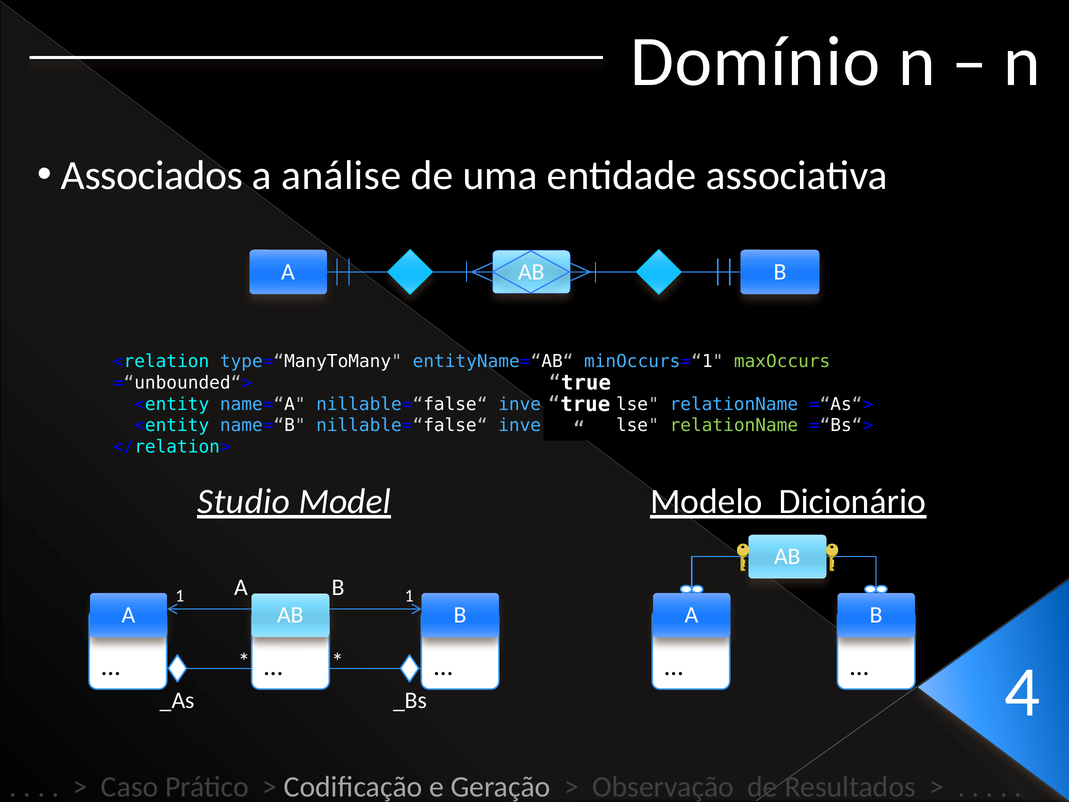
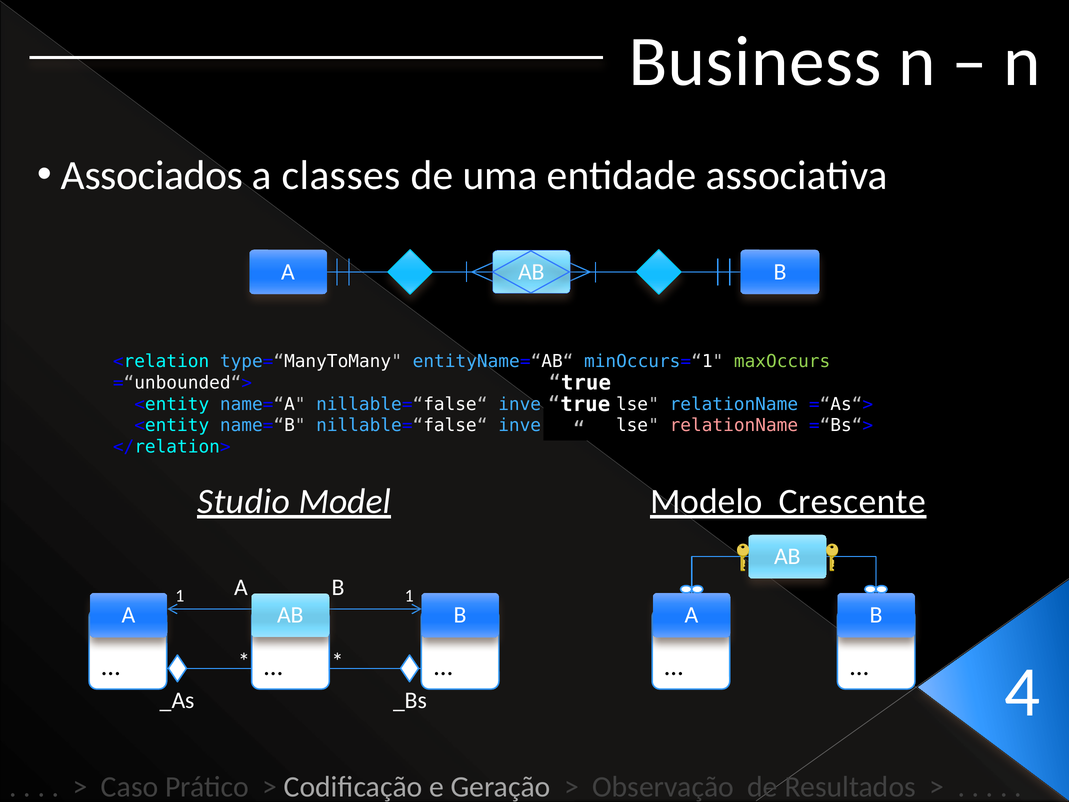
Domínio: Domínio -> Business (755, 62)
análise: análise -> classes (341, 176)
relationName colour: light green -> pink (734, 425)
Dicionário: Dicionário -> Crescente (852, 501)
